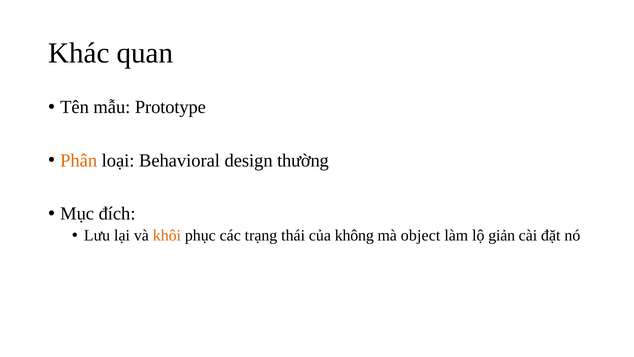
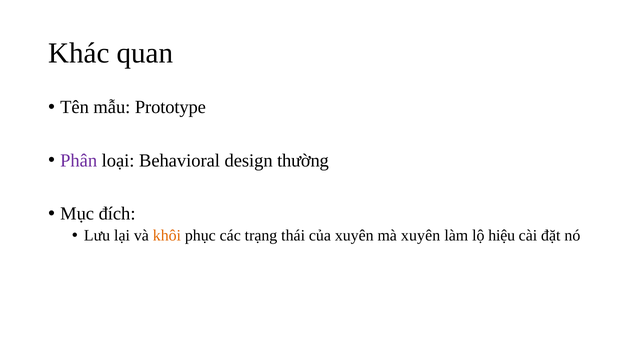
Phân colour: orange -> purple (79, 160)
của không: không -> xuyên (354, 235)
mà object: object -> xuyên (421, 235)
giản: giản -> hiệu (502, 235)
